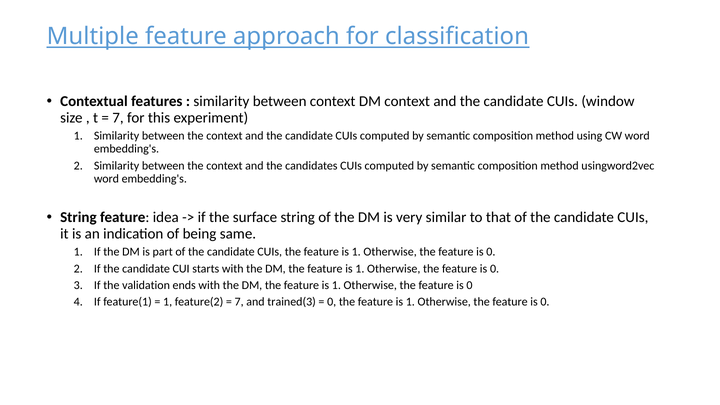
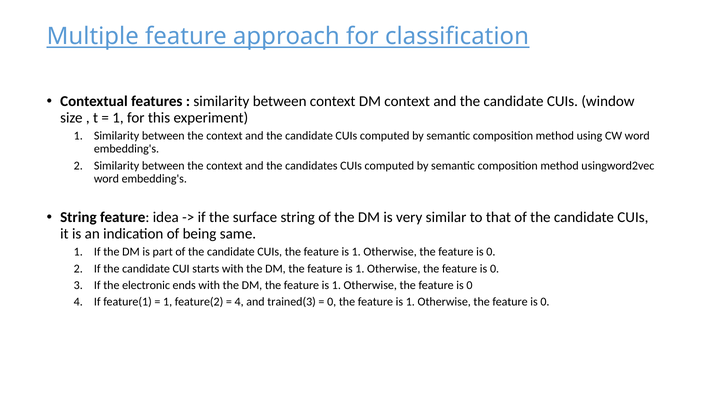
7: 7 -> 1 (118, 118)
validation: validation -> electronic (146, 285)
7: 7 -> 4 (239, 302)
